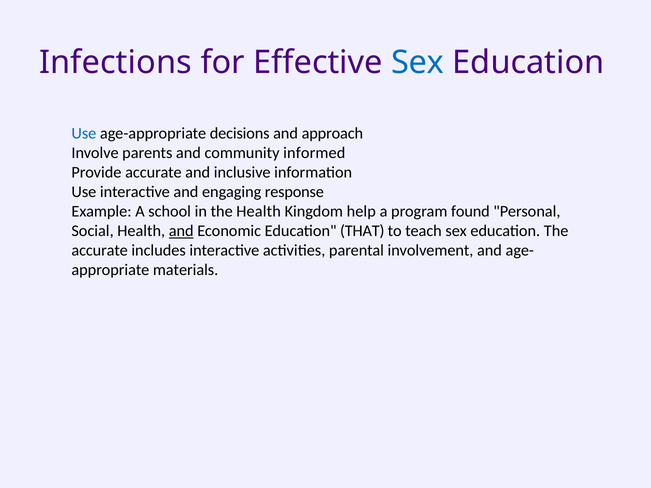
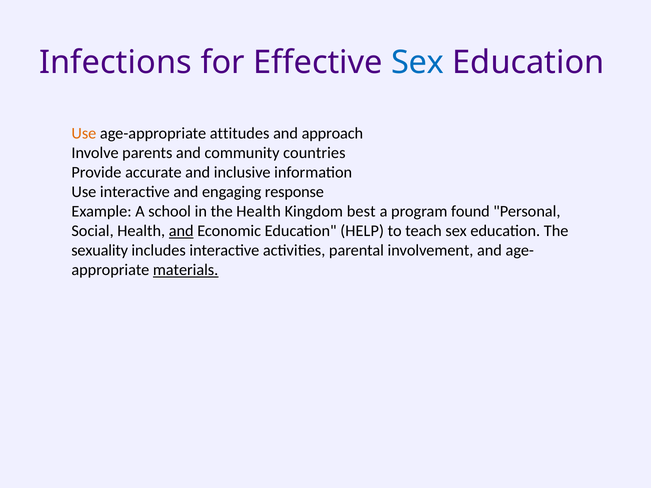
Use colour: blue -> orange (84, 133)
decisions: decisions -> attitudes (240, 133)
informed: informed -> countries (314, 153)
help: help -> best (361, 212)
THAT: THAT -> HELP (362, 231)
accurate: accurate -> sexuality (100, 251)
materials underline: none -> present (186, 270)
